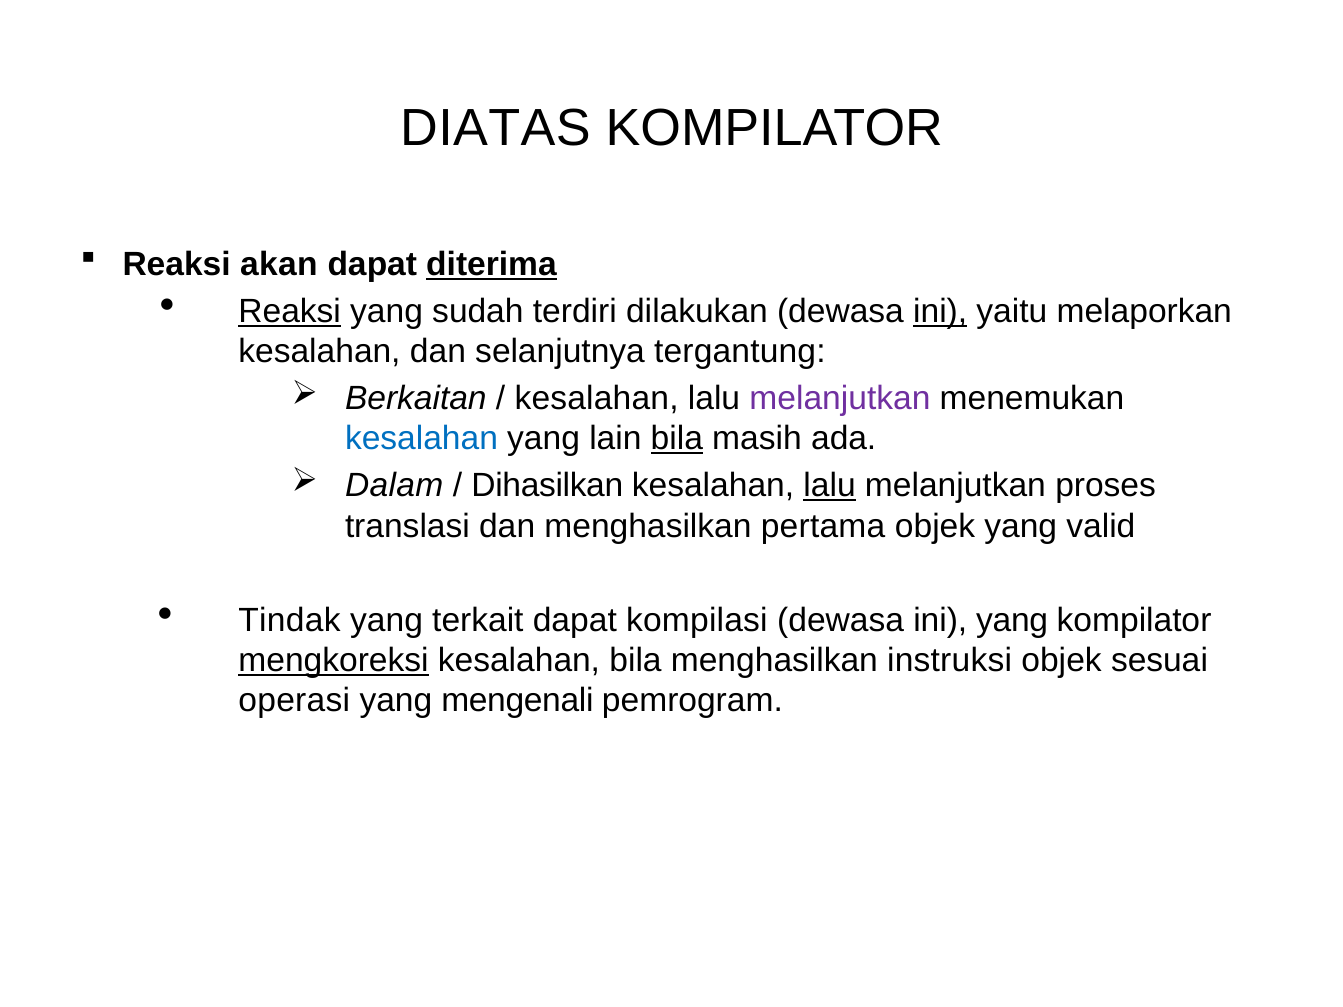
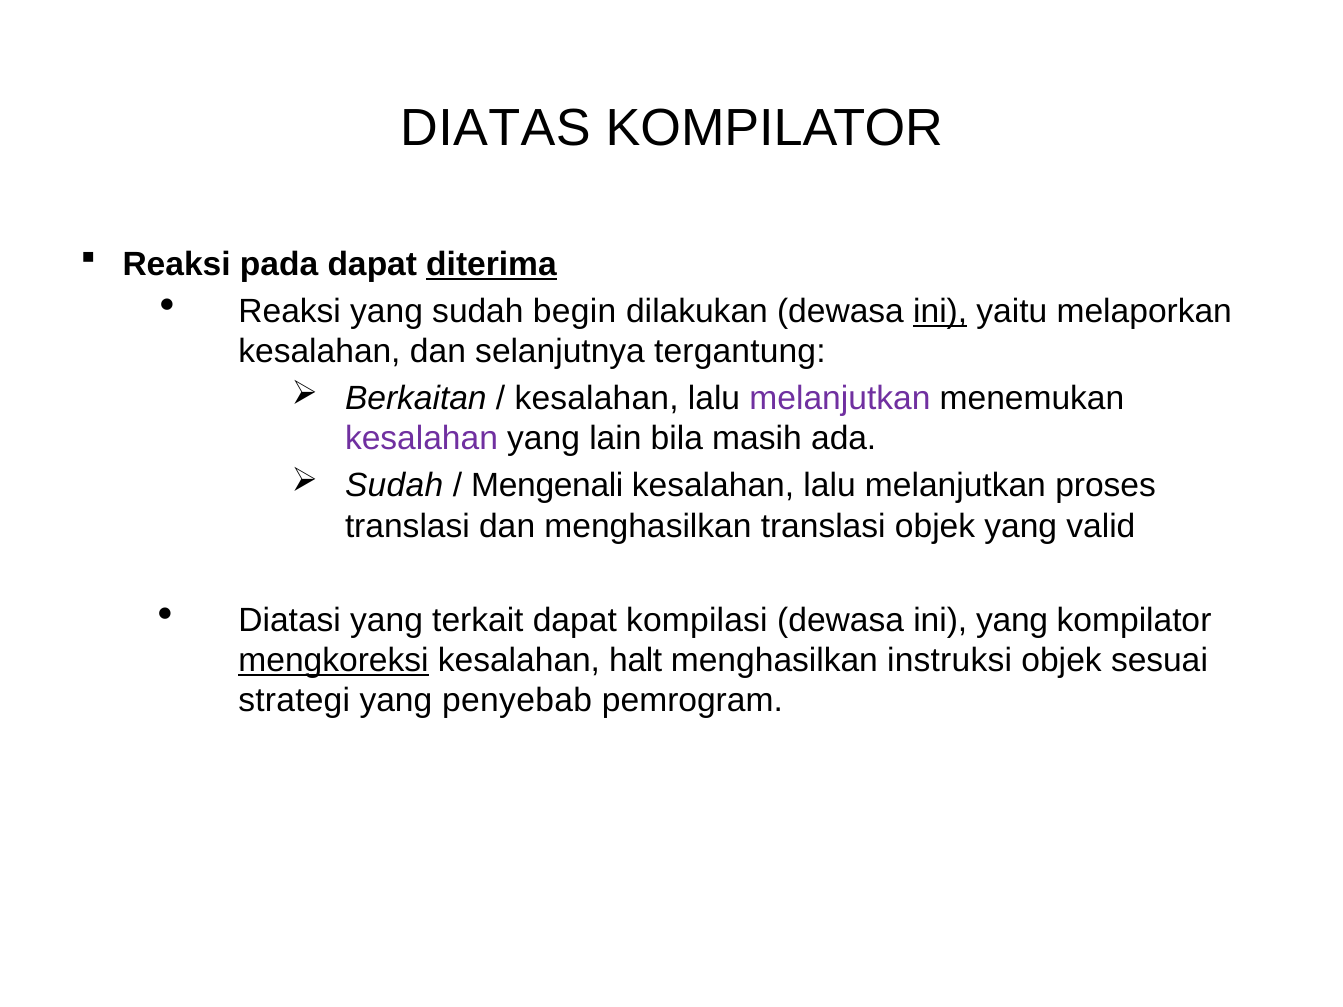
akan: akan -> pada (279, 264)
Reaksi underline: present -> none (290, 311)
terdiri: terdiri -> begin (575, 311)
kesalahan colour: blue -> purple (421, 439)
bila underline: present -> none (677, 439)
Dalam: Dalam -> Sudah (394, 486)
Dihasilkan: Dihasilkan -> Mengenali (547, 486)
lalu underline: present -> none (830, 486)
menghasilkan pertama: pertama -> translasi (823, 526)
Tindak: Tindak -> Diatasi (290, 620)
kesalahan bila: bila -> halt (636, 660)
operasi: operasi -> strategi (294, 701)
mengenali: mengenali -> penyebab (517, 701)
